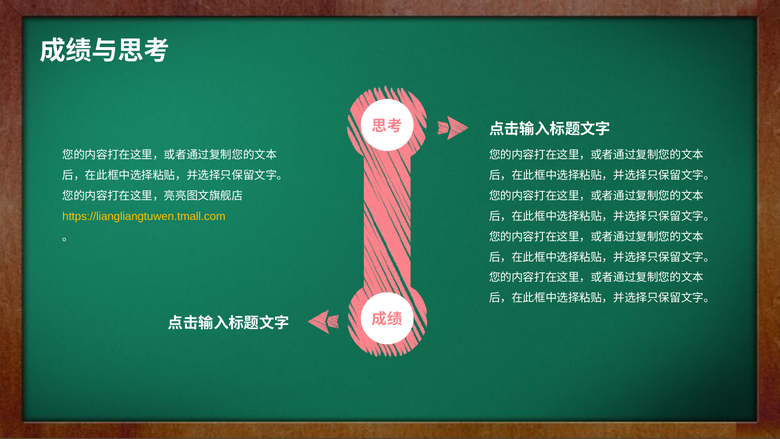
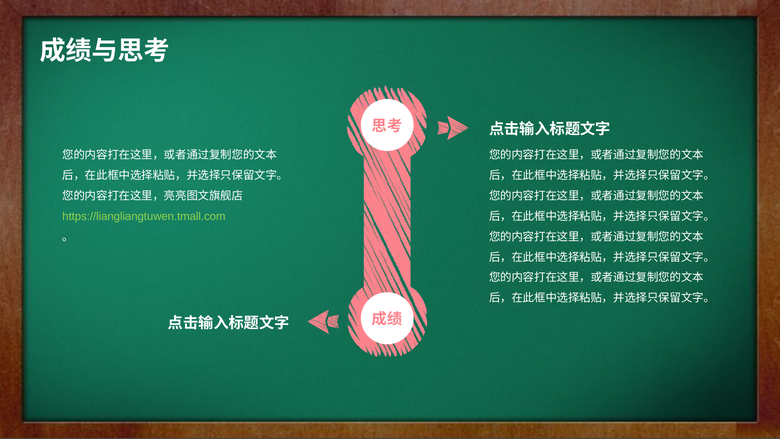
https://liangliangtuwen.tmall.com colour: yellow -> light green (144, 216)
